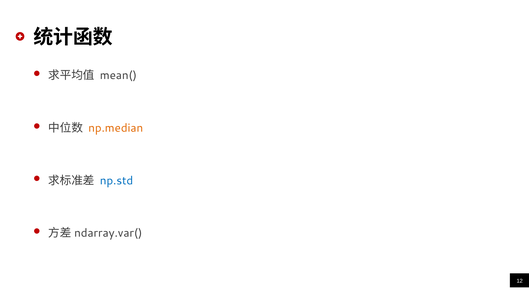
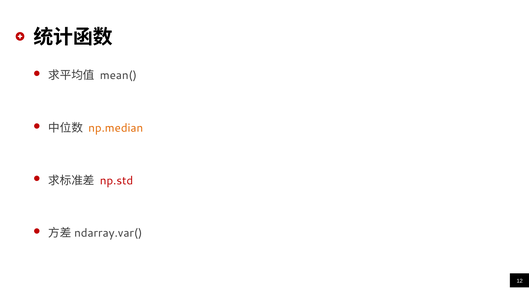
np.std colour: blue -> red (117, 181)
